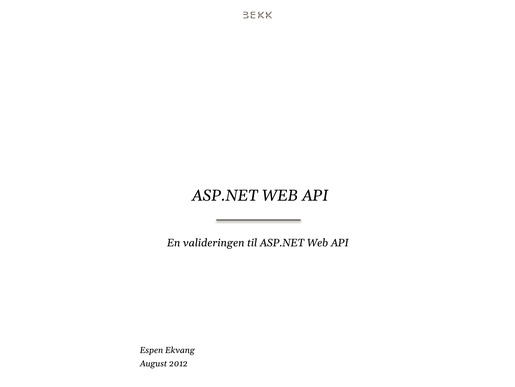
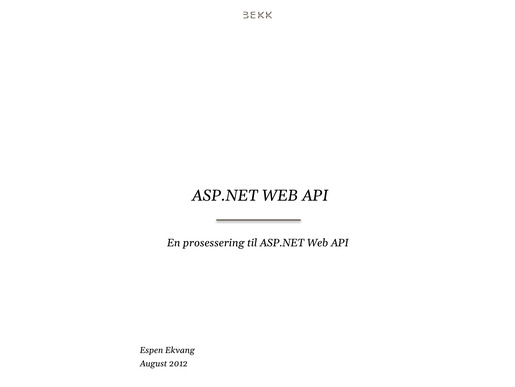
valideringen: valideringen -> prosessering (214, 243)
